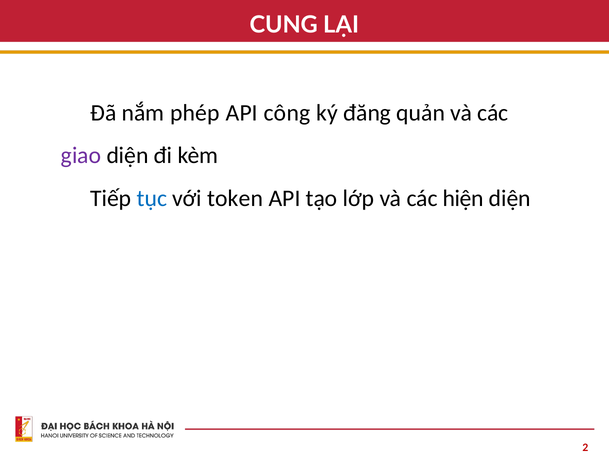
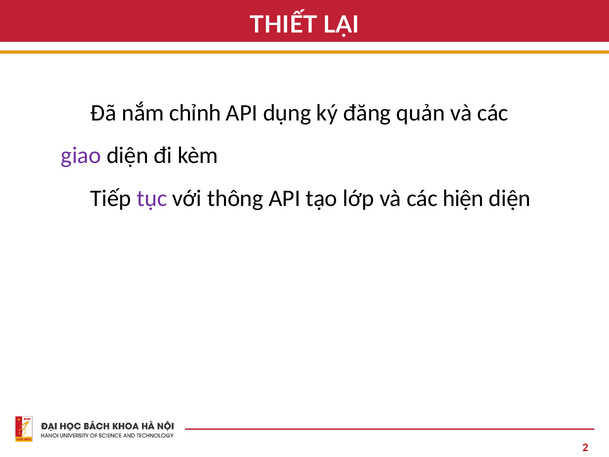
CUNG: CUNG -> THIẾT (284, 25)
phép: phép -> chỉnh (195, 113)
công: công -> dụng (287, 113)
tục colour: blue -> purple (152, 198)
token: token -> thông (235, 198)
